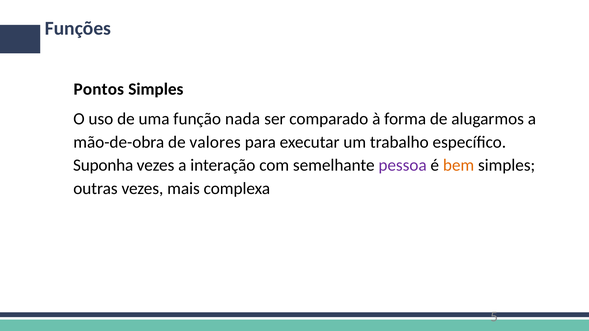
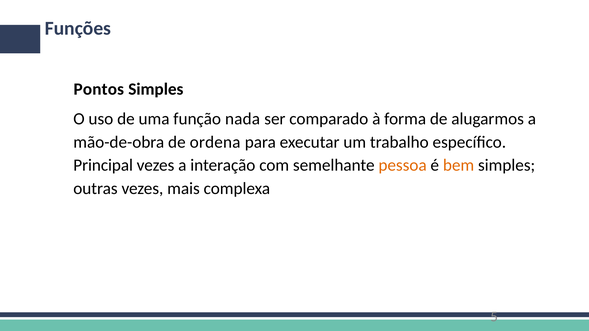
valores: valores -> ordena (215, 142)
Suponha: Suponha -> Principal (103, 165)
pessoa colour: purple -> orange (403, 165)
